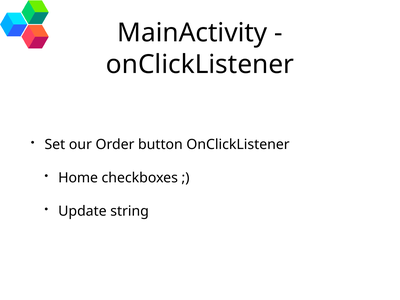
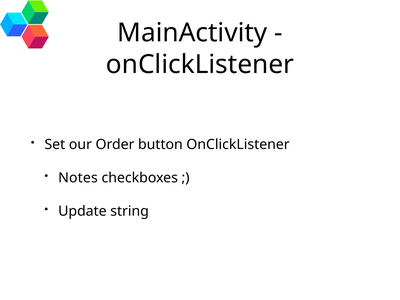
Home: Home -> Notes (78, 178)
